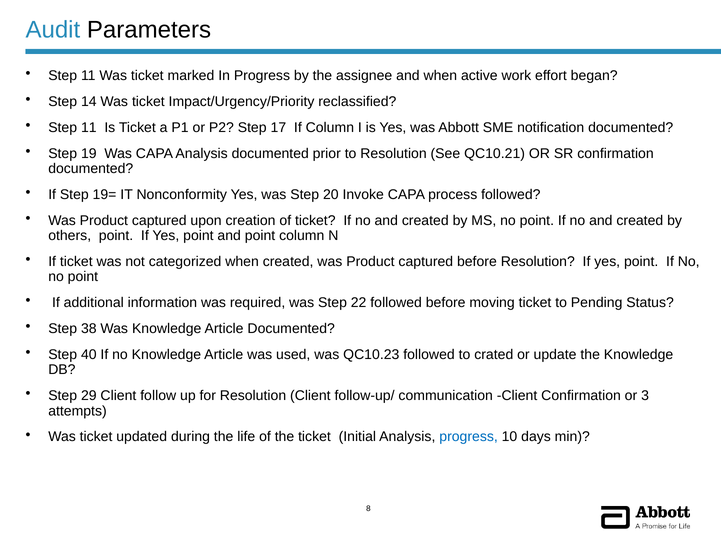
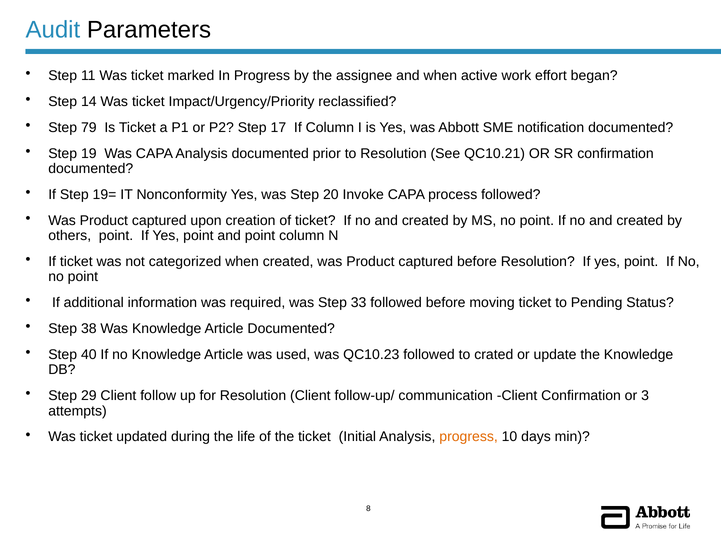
11: 11 -> 79 (89, 127)
22: 22 -> 33 (359, 303)
progress colour: blue -> orange (469, 437)
